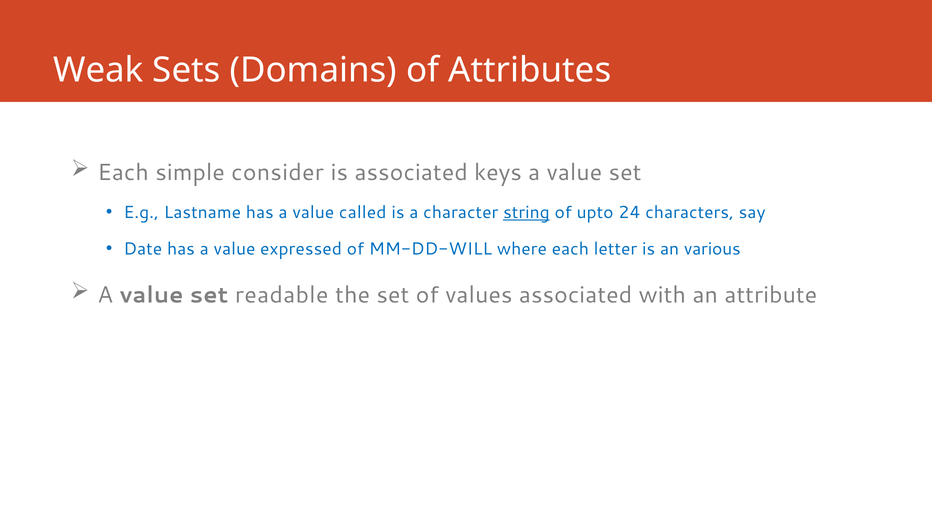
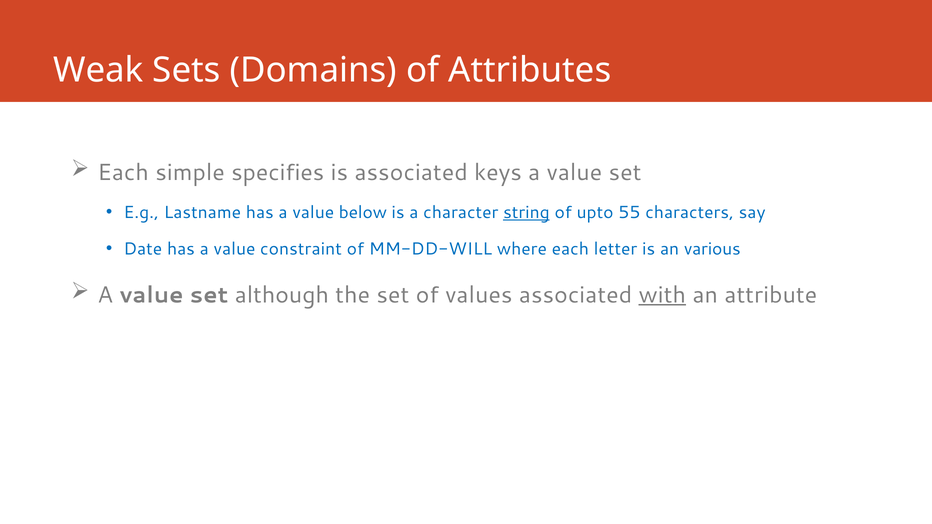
consider: consider -> specifies (278, 173)
called: called -> below (363, 212)
24: 24 -> 55 (629, 212)
expressed: expressed -> constraint (301, 249)
readable: readable -> although (282, 295)
with underline: none -> present (662, 295)
